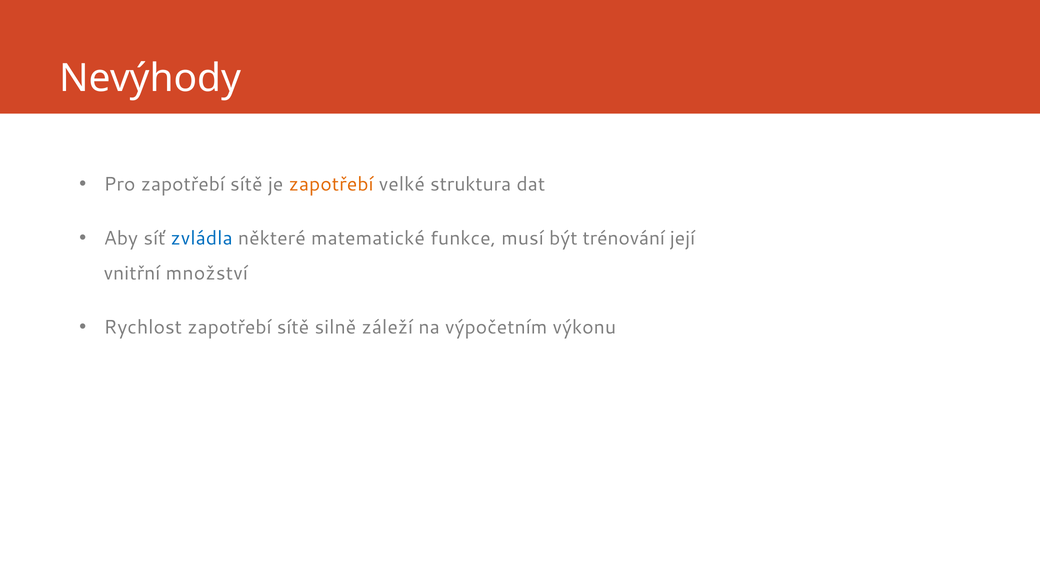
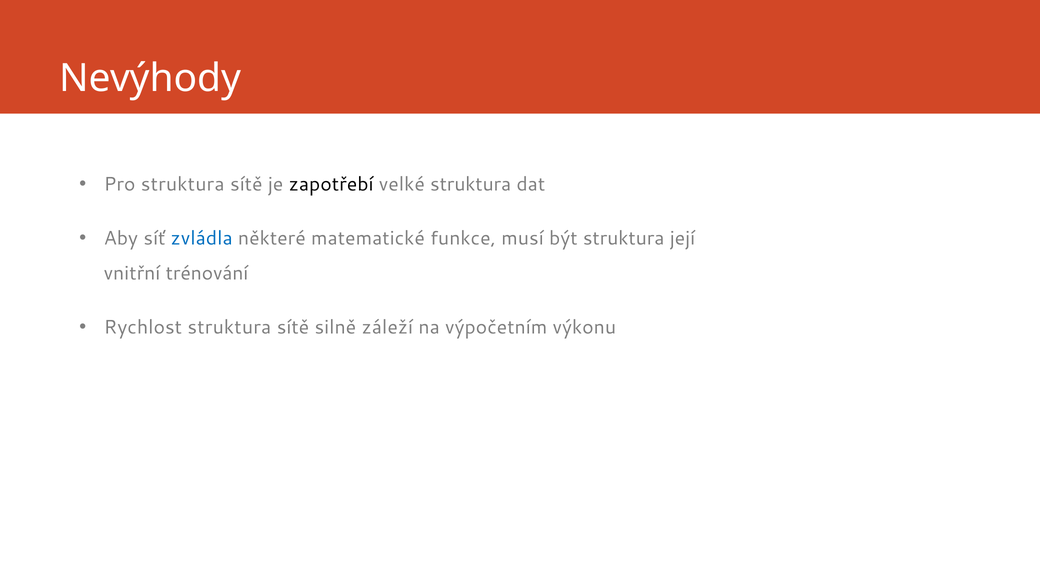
Pro zapotřebí: zapotřebí -> struktura (183, 184)
zapotřebí colour: orange -> black (331, 184)
být trénování: trénování -> struktura (624, 238)
množství: množství -> trénování (207, 273)
Rychlost zapotřebí: zapotřebí -> struktura (229, 327)
